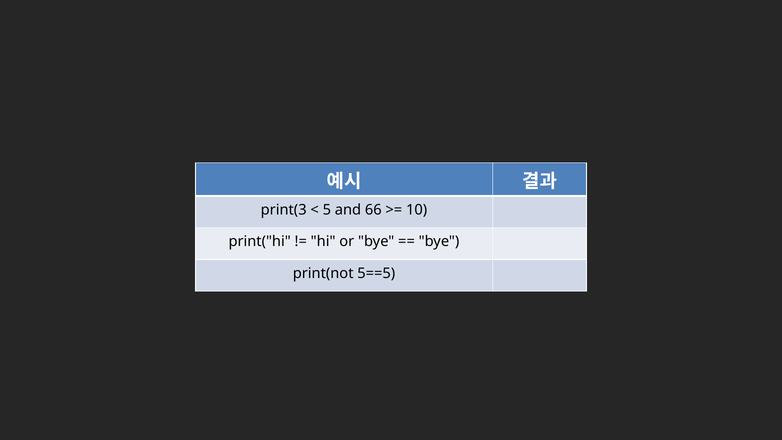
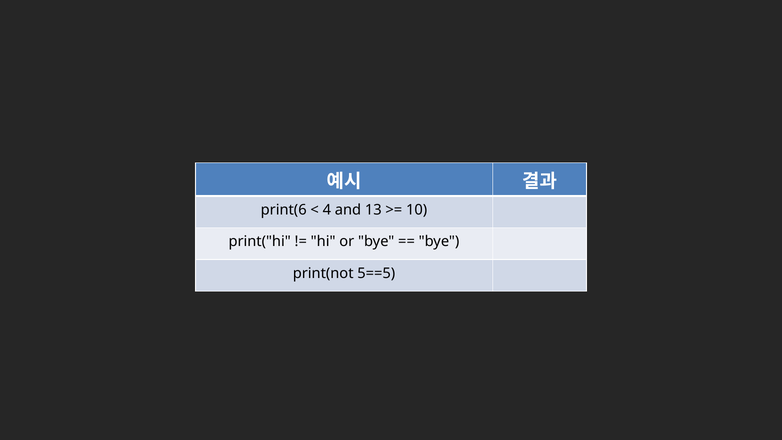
print(3: print(3 -> print(6 (284, 210)
5: 5 -> 4 (327, 210)
66: 66 -> 13 (373, 210)
